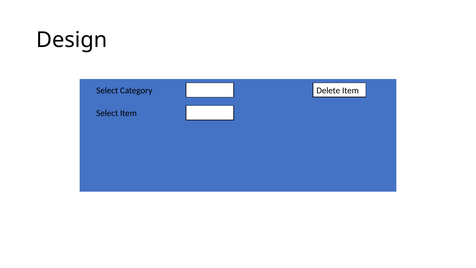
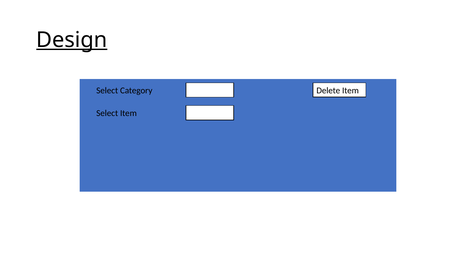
Design underline: none -> present (72, 40)
